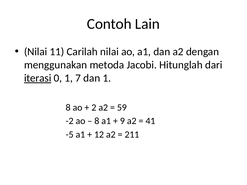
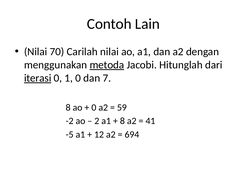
11: 11 -> 70 (57, 52)
metoda underline: none -> present (107, 65)
1 7: 7 -> 0 (78, 78)
dan 1: 1 -> 7 (107, 78)
2: 2 -> 0 (94, 108)
8: 8 -> 2 (97, 121)
9: 9 -> 8 (122, 121)
211: 211 -> 694 (132, 135)
